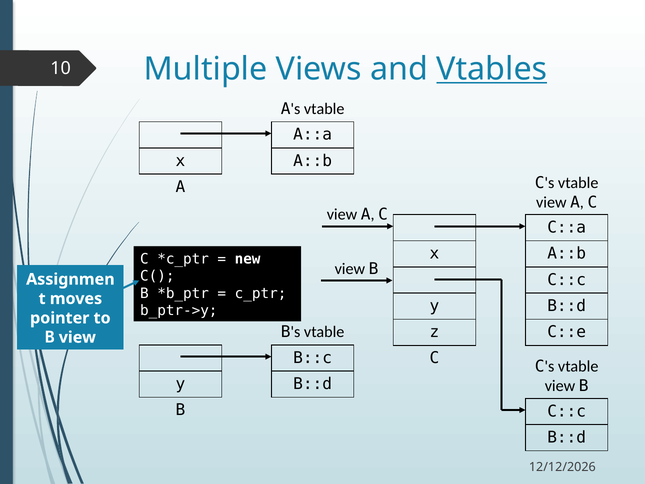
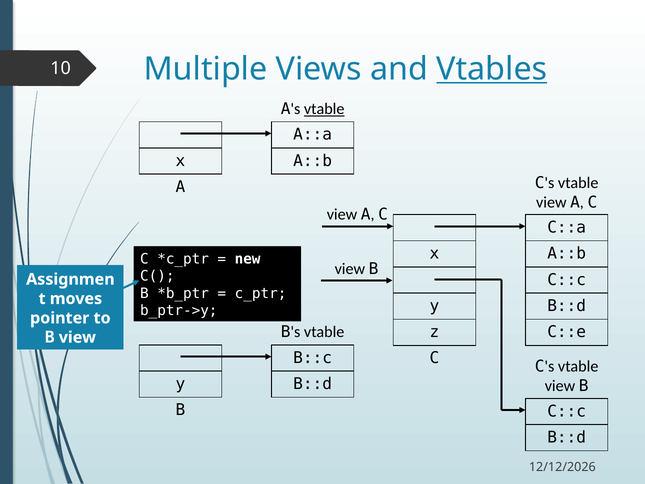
vtable underline: none -> present (324, 109)
